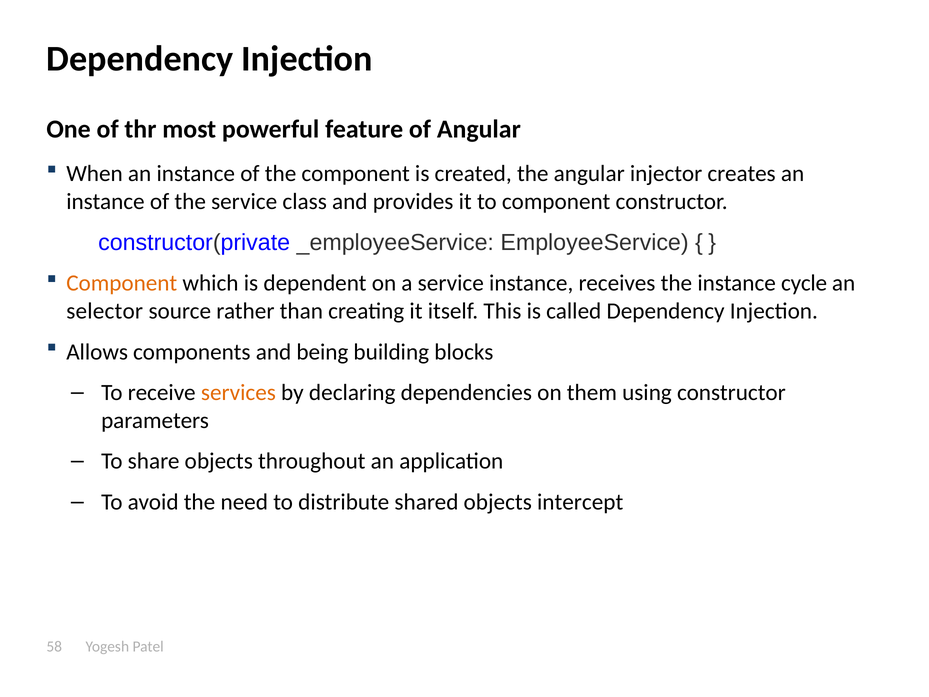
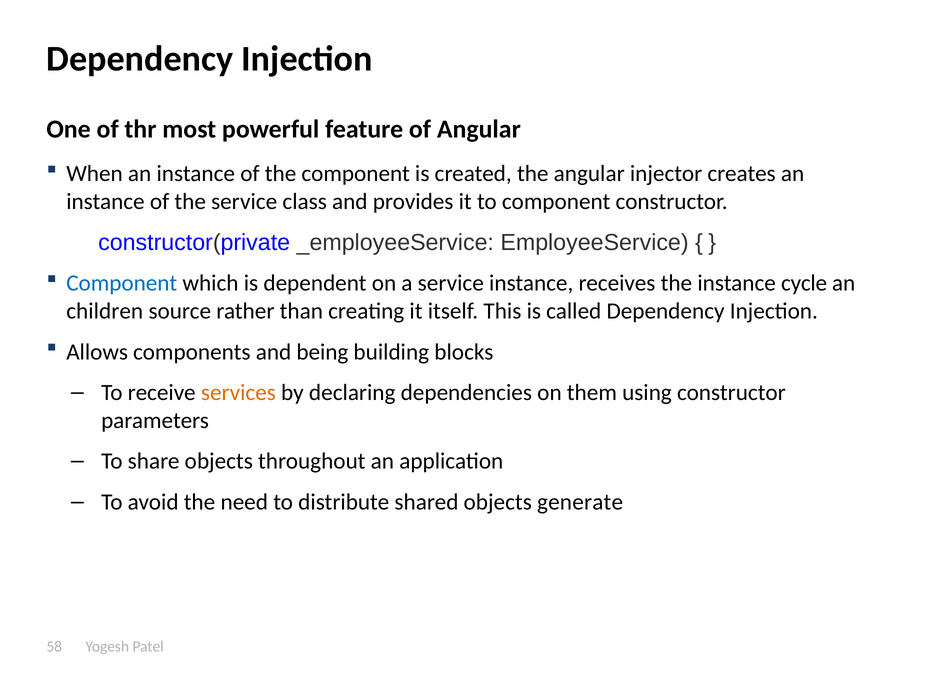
Component colour: orange -> blue (122, 283)
selector: selector -> children (105, 311)
intercept: intercept -> generate (580, 502)
